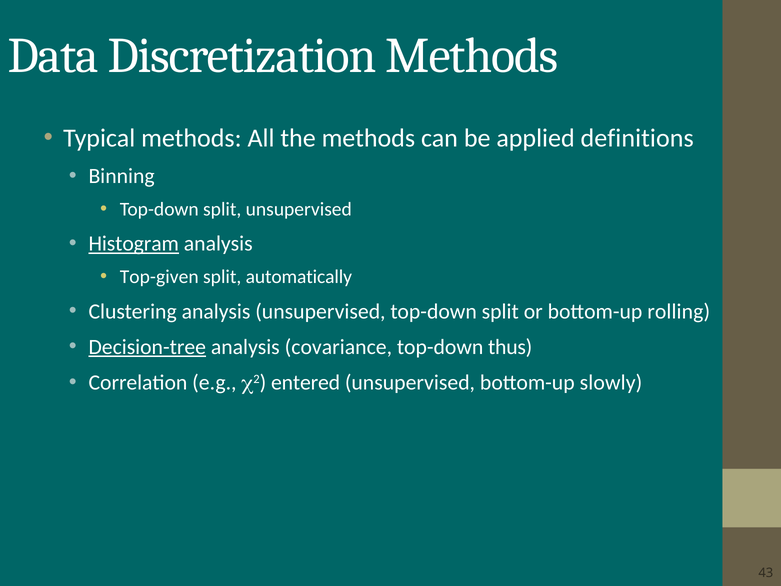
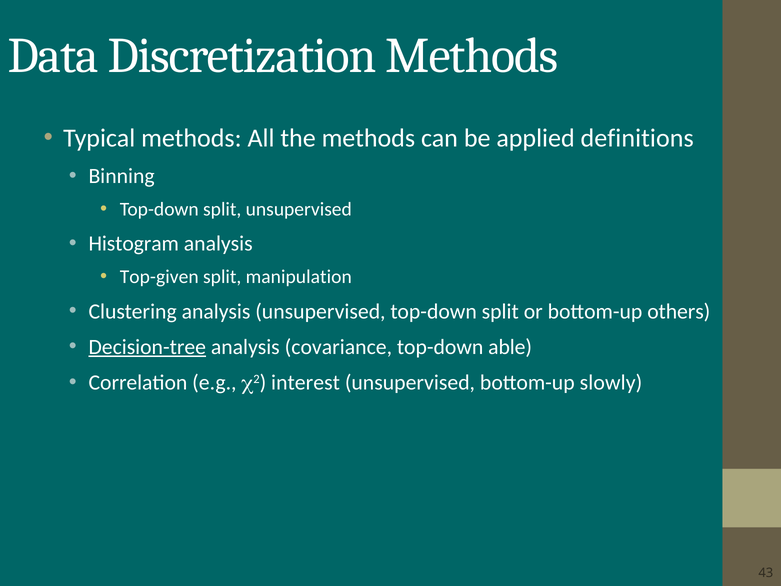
Histogram underline: present -> none (134, 244)
automatically: automatically -> manipulation (299, 277)
rolling: rolling -> others (679, 311)
thus: thus -> able (510, 347)
entered: entered -> interest (306, 382)
